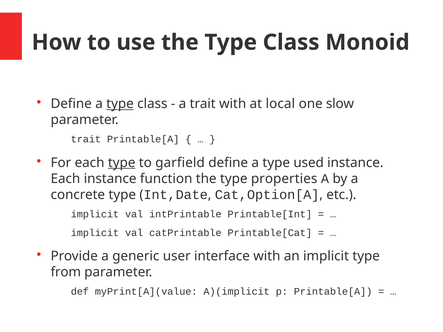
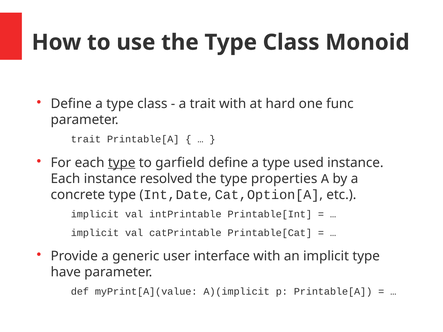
type underline: present -> none (120, 104)
local: local -> hard (280, 104)
slow: slow -> func (340, 104)
function: function -> resolved (166, 179)
from: from -> have (66, 272)
